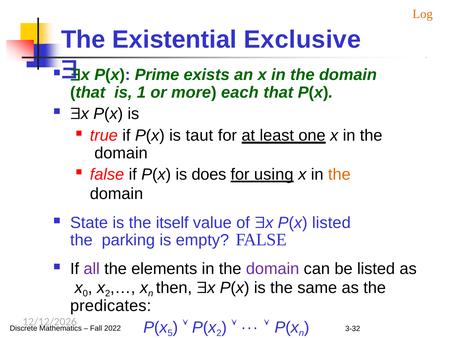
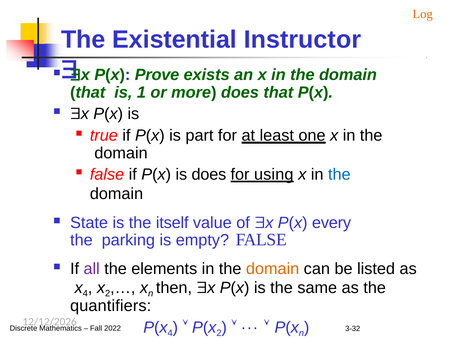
Exclusive: Exclusive -> Instructor (302, 40)
Prime: Prime -> Prove (157, 75)
more each: each -> does (240, 92)
taut: taut -> part (199, 135)
the colour: orange -> blue (339, 174)
P(x listed: listed -> every (332, 223)
domain colour: purple -> orange (273, 268)
x 0: 0 -> 4 (85, 293)
predicates: predicates -> quantifiers (111, 305)
P(x 5: 5 -> 4 (170, 333)
